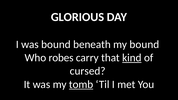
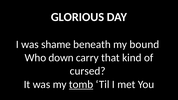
was bound: bound -> shame (56, 44)
robes: robes -> down (61, 58)
kind underline: present -> none (132, 58)
